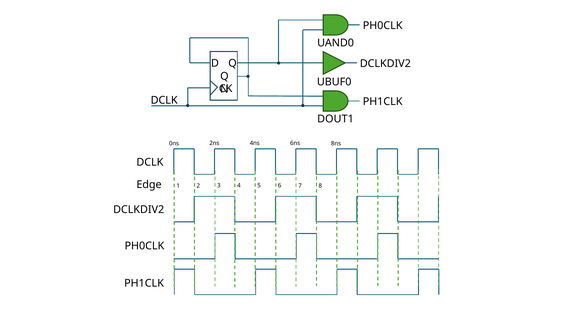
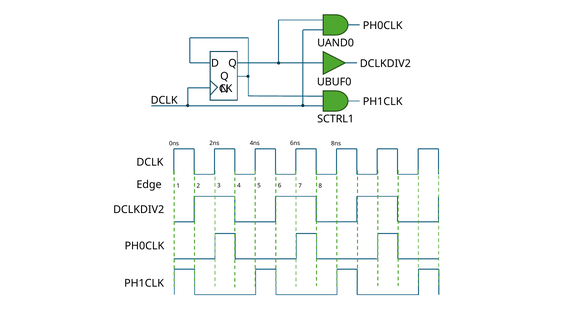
DOUT1: DOUT1 -> SCTRL1 (336, 119)
